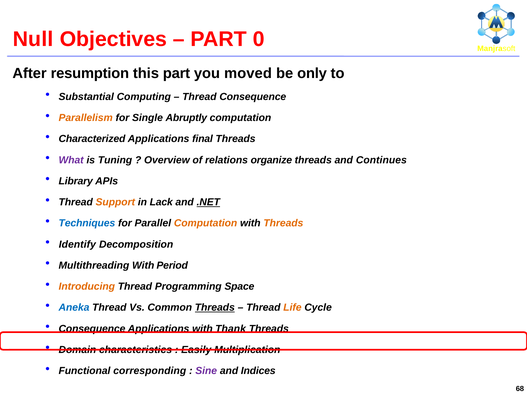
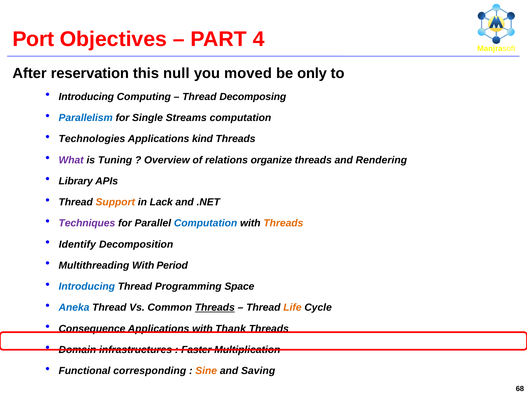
Null: Null -> Port (33, 39)
0: 0 -> 4 (259, 39)
resumption: resumption -> reservation (90, 73)
this part: part -> null (176, 73)
Substantial: Substantial -> Introducing (86, 97)
Thread Consequence: Consequence -> Decomposing (253, 97)
Parallelism colour: orange -> blue (86, 118)
Abruptly: Abruptly -> Streams (186, 118)
Characterized: Characterized -> Technologies (92, 139)
final: final -> kind (203, 139)
Continues: Continues -> Rendering (381, 160)
.NET underline: present -> none (208, 202)
Techniques colour: blue -> purple (87, 223)
Computation colour: orange -> blue (206, 223)
Introducing colour: orange -> blue (87, 287)
characteristics: characteristics -> infrastructures (136, 350)
Easily: Easily -> Faster (196, 350)
Sine colour: purple -> orange (206, 371)
Indices: Indices -> Saving (258, 371)
